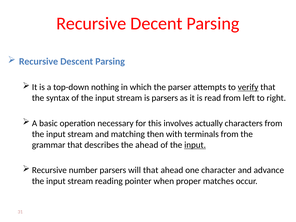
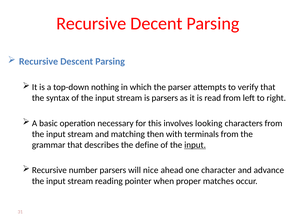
verify underline: present -> none (248, 87)
actually: actually -> looking (209, 123)
the ahead: ahead -> define (147, 145)
will that: that -> nice (151, 170)
